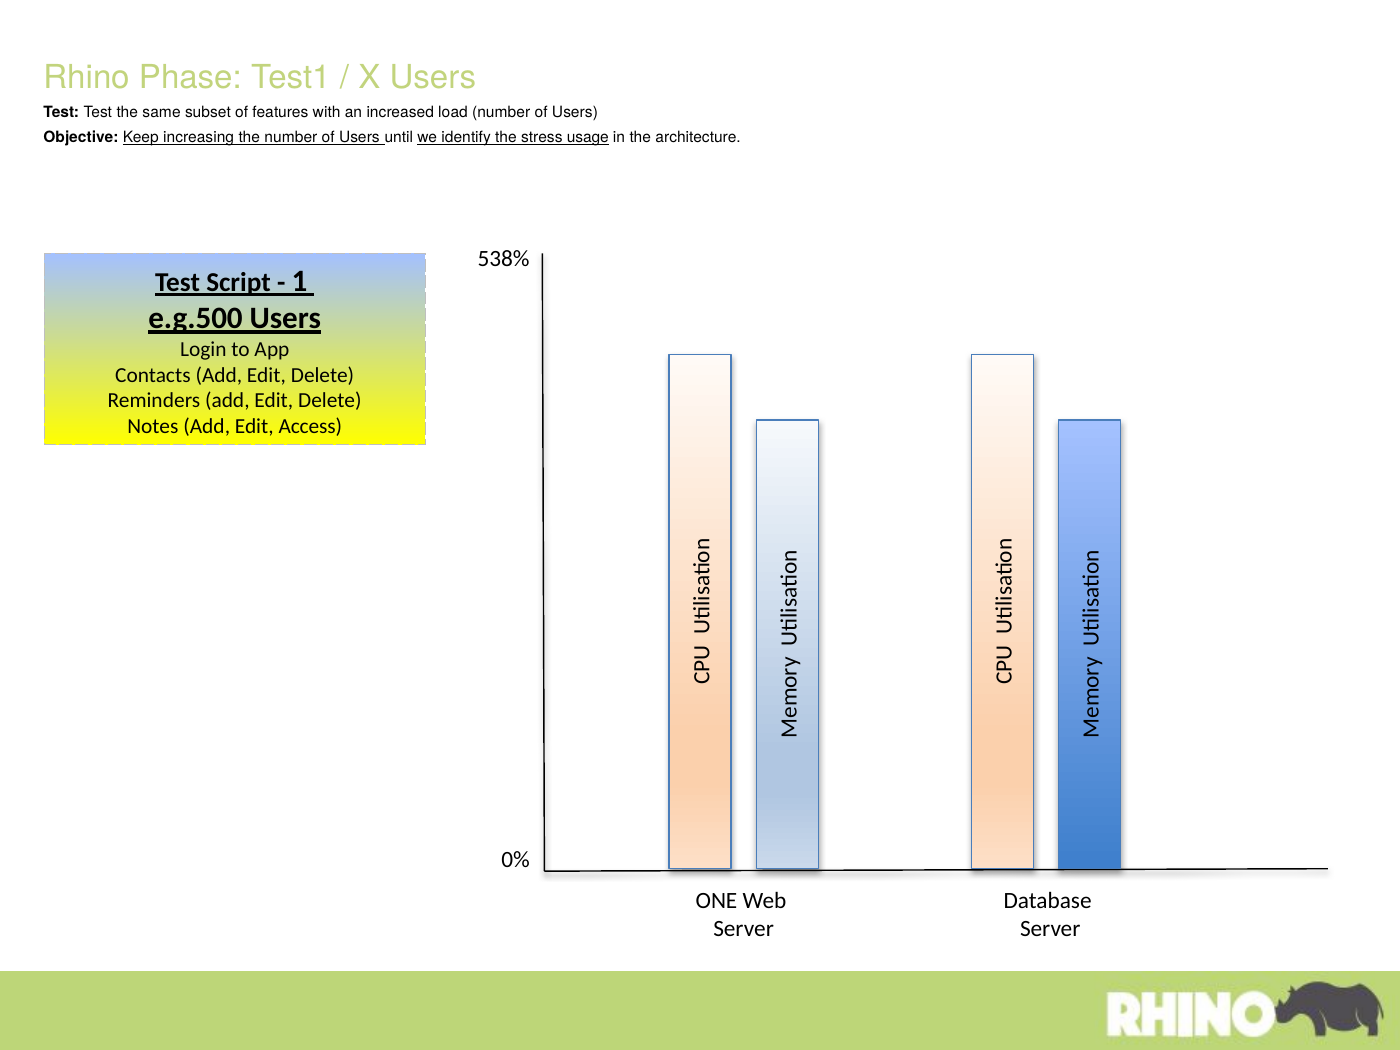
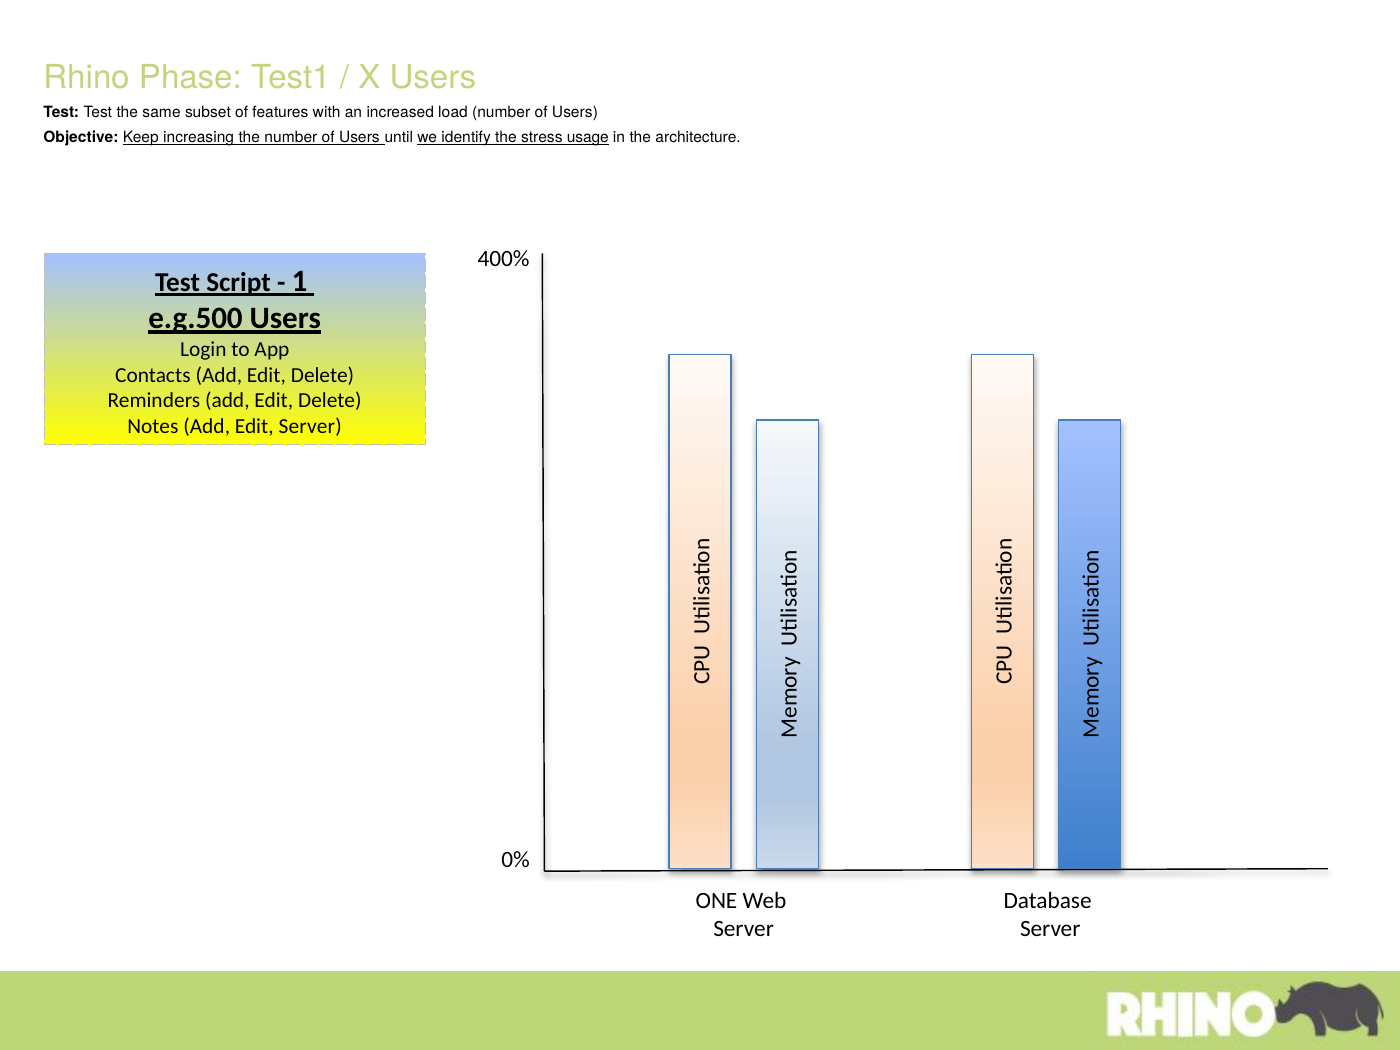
538%: 538% -> 400% (504, 259)
Edit Access: Access -> Server (310, 426)
